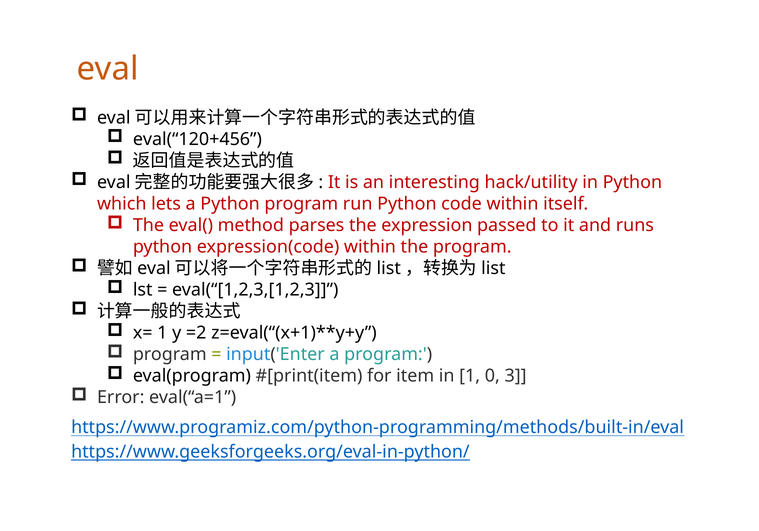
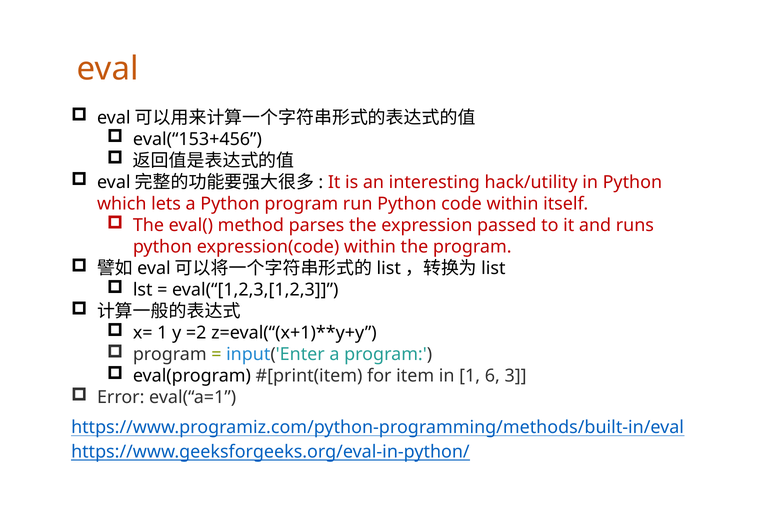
eval(“120+456: eval(“120+456 -> eval(“153+456 (197, 140)
0: 0 -> 6 (492, 376)
